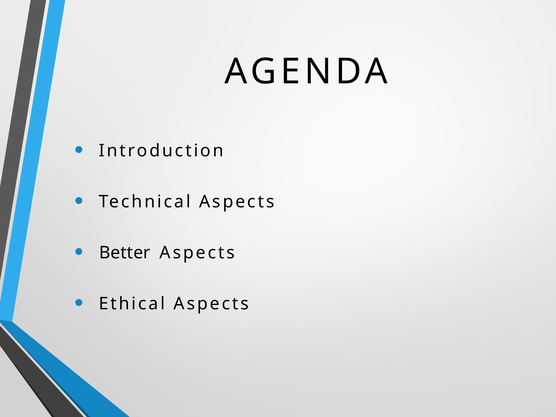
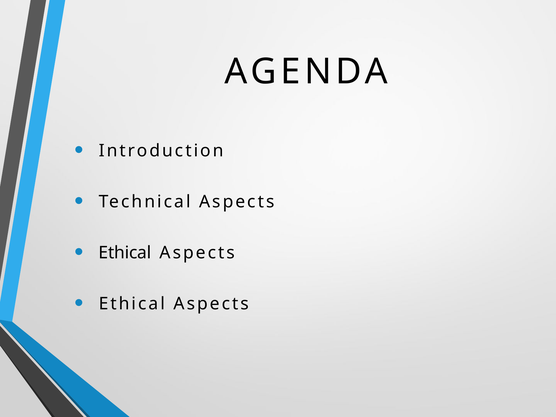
Better: Better -> Ethical (125, 253)
